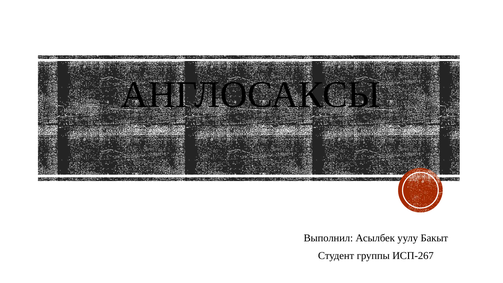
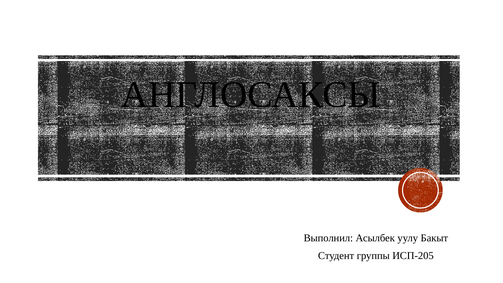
ИСП-267: ИСП-267 -> ИСП-205 (413, 256)
